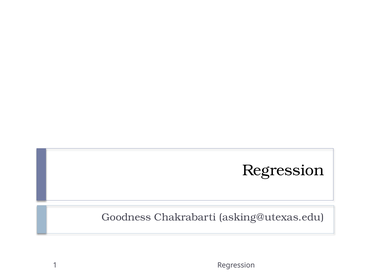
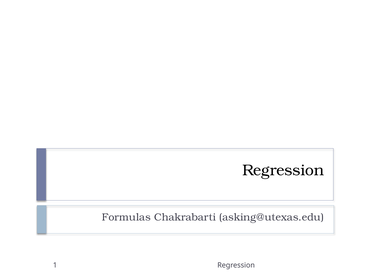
Goodness: Goodness -> Formulas (126, 217)
